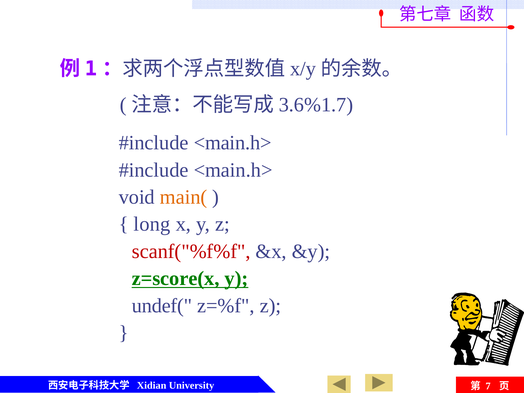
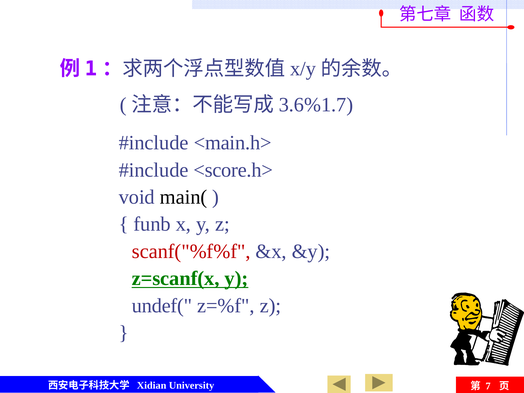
<main.h>: <main.h> -> <score.h> (233, 170)
main( colour: orange -> black (184, 197)
long: long -> funb (152, 224)
z=score(x: z=score(x -> z=scanf(x (176, 279)
